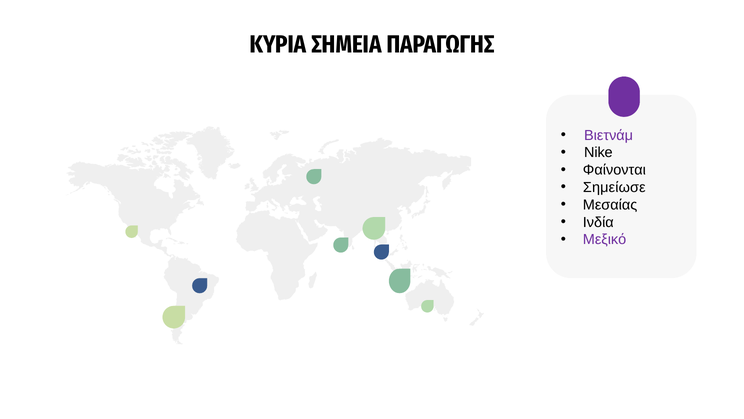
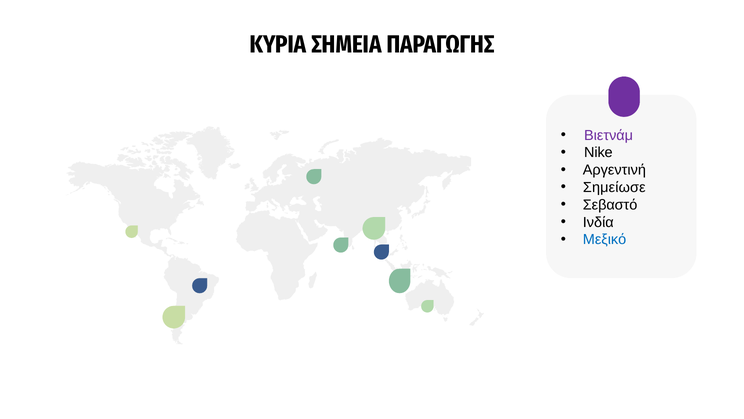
Φαίνονται: Φαίνονται -> Αργεντινή (614, 170)
Μεσαίας: Μεσαίας -> Σεβαστό (610, 205)
Μεξικό colour: purple -> blue (605, 239)
